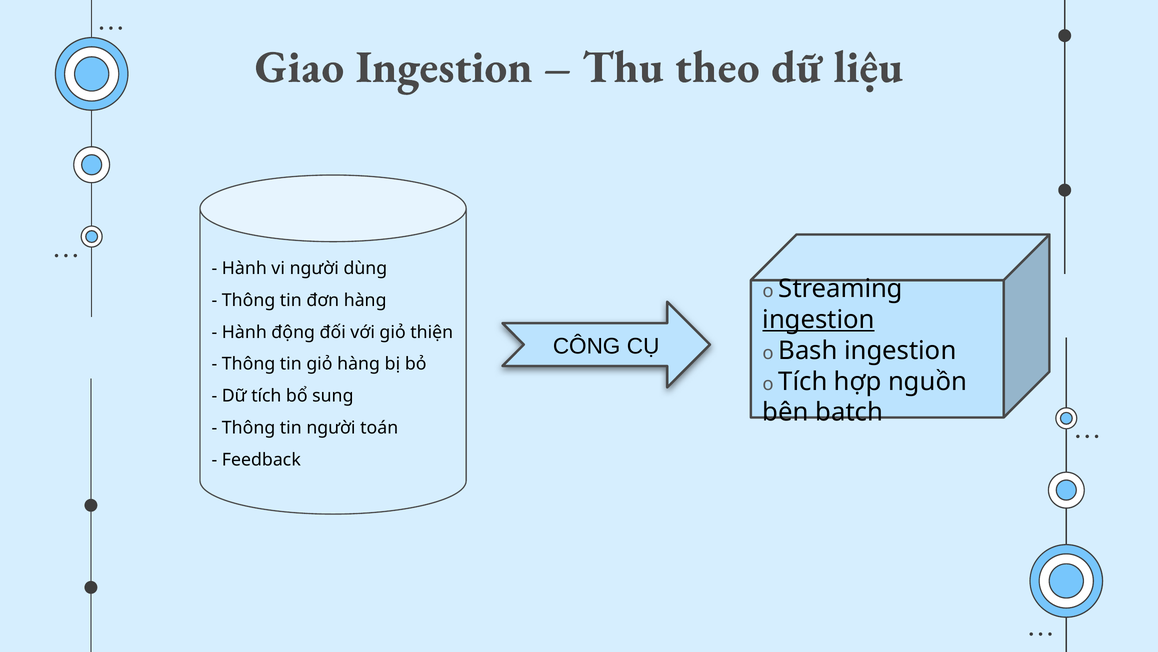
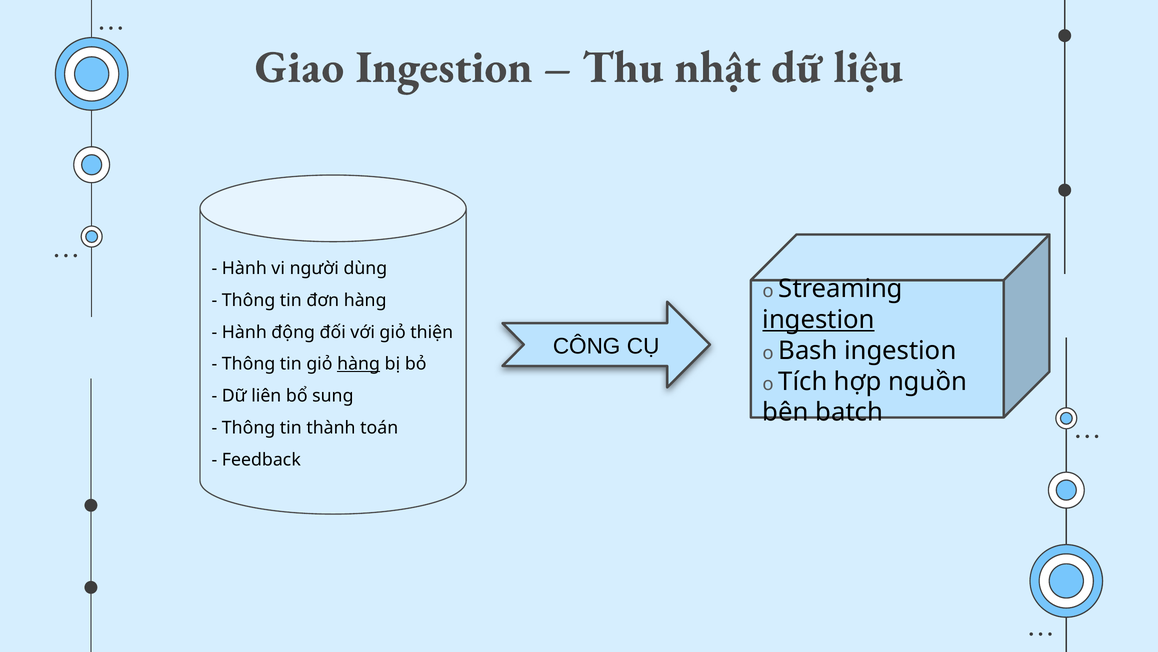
theo: theo -> nhật (718, 67)
hàng underline: none -> present (359, 364)
Dữ tích: tích -> liên (266, 396)
tin người: người -> thành (331, 428)
